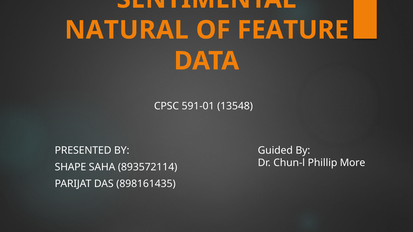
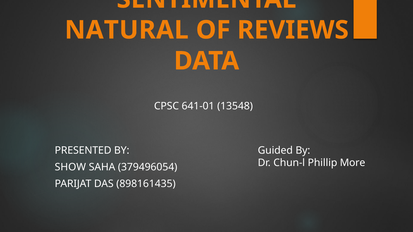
FEATURE: FEATURE -> REVIEWS (293, 30)
591-01: 591-01 -> 641-01 (198, 106)
SHAPE: SHAPE -> SHOW (70, 167)
893572114: 893572114 -> 379496054 (148, 167)
